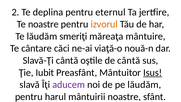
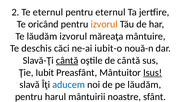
Te deplina: deplina -> eternul (48, 12)
Te noastre: noastre -> oricând (43, 24)
lăudăm smeriţi: smeriţi -> izvorul (73, 36)
cântare: cântare -> deschis (36, 48)
viaţă-o: viaţă-o -> iubit-o (108, 48)
cântă underline: none -> present (67, 60)
aducem colour: purple -> blue (69, 84)
